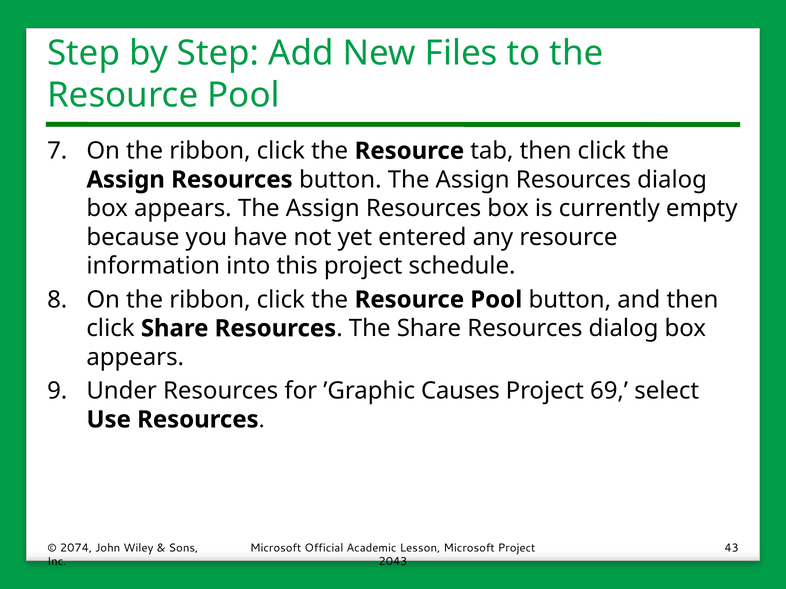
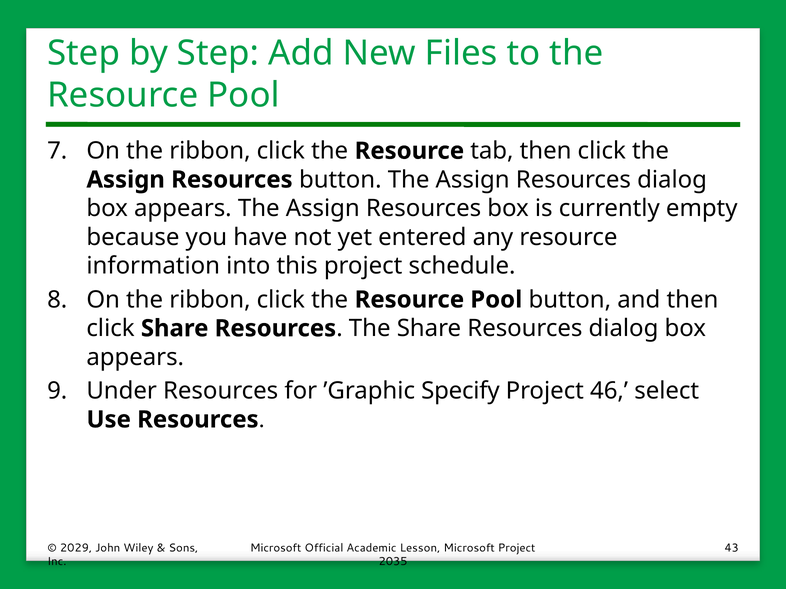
Causes: Causes -> Specify (460, 391)
69: 69 -> 46 (609, 391)
2074: 2074 -> 2029 (76, 548)
2043: 2043 -> 2035 (393, 562)
